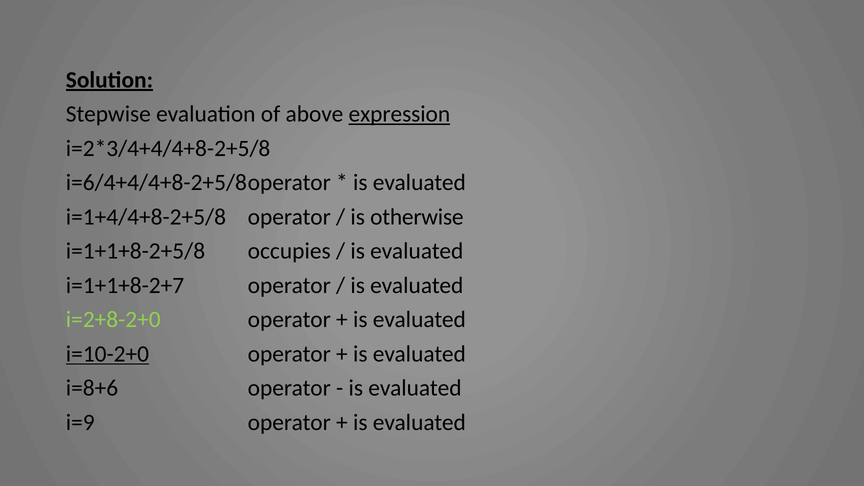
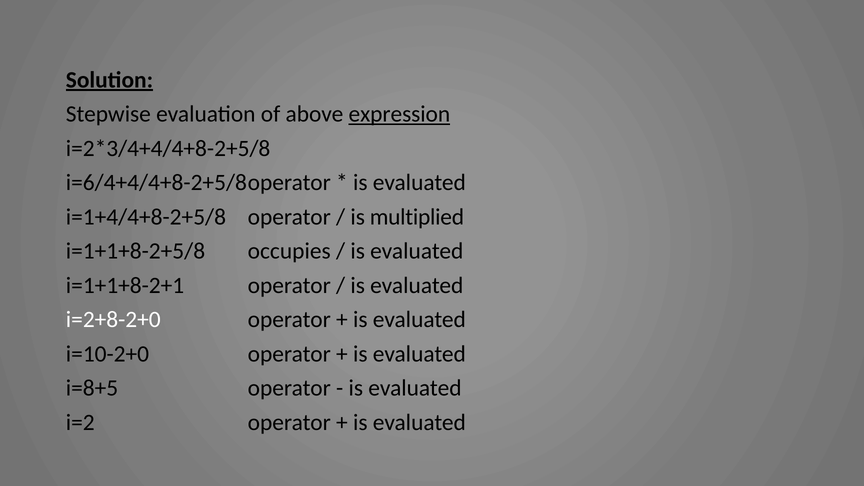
otherwise: otherwise -> multiplied (417, 217)
i=1+1+8-2+7: i=1+1+8-2+7 -> i=1+1+8-2+1 (125, 285)
i=2+8-2+0 colour: light green -> white (113, 320)
i=10-2+0 underline: present -> none (107, 354)
i=8+6: i=8+6 -> i=8+5 (92, 388)
i=9: i=9 -> i=2 (80, 422)
